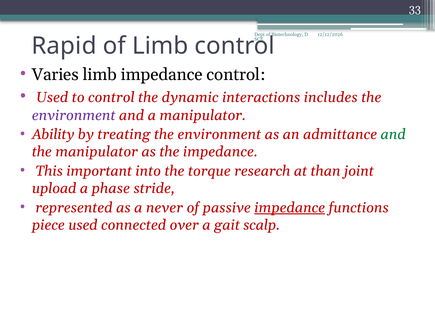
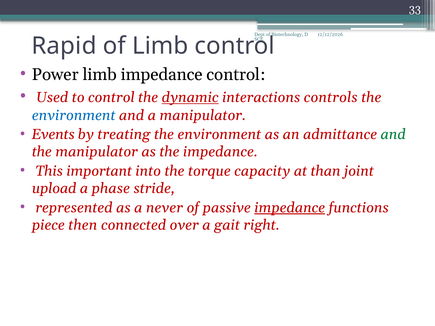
Varies: Varies -> Power (55, 75)
dynamic underline: none -> present (190, 97)
includes: includes -> controls (331, 97)
environment colour: purple -> blue (74, 115)
Ability: Ability -> Events (53, 135)
research: research -> capacity (262, 171)
piece used: used -> then (83, 225)
scalp: scalp -> right (262, 225)
